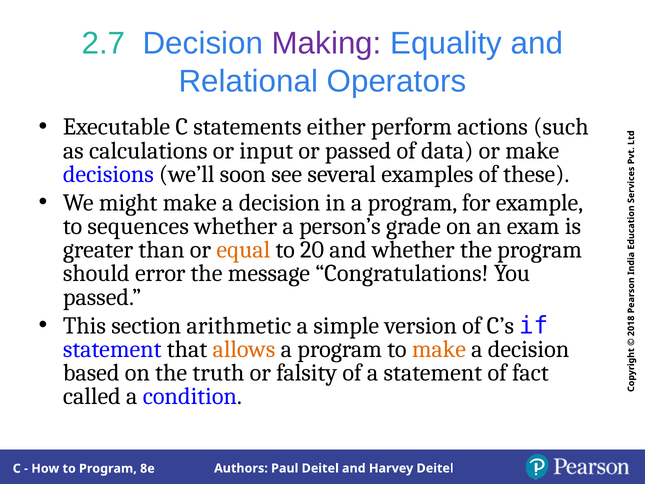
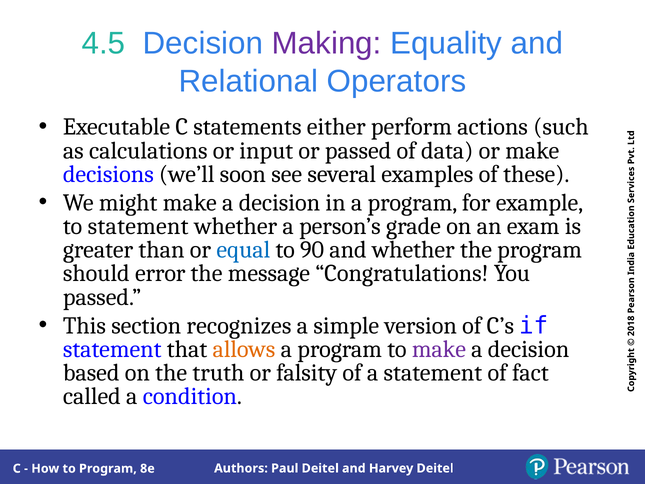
2.7: 2.7 -> 4.5 (104, 44)
to sequences: sequences -> statement (138, 226)
equal colour: orange -> blue (243, 250)
20: 20 -> 90 (312, 250)
arithmetic: arithmetic -> recognizes (239, 326)
make colour: orange -> purple (439, 349)
